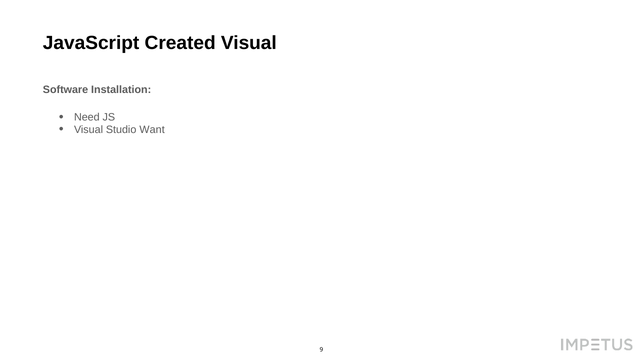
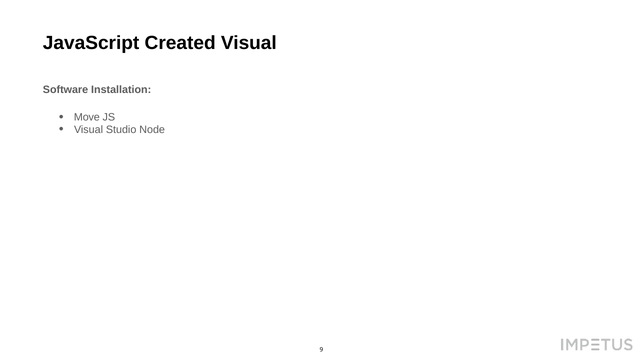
Need: Need -> Move (87, 117)
Want: Want -> Node (152, 130)
